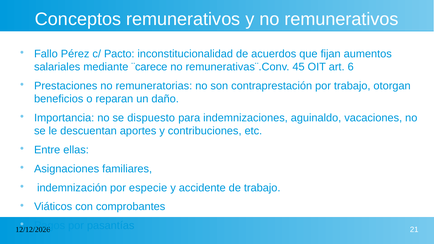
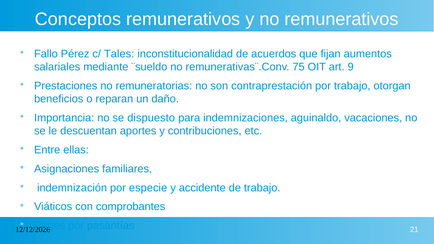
Pacto: Pacto -> Tales (119, 54)
¨carece: ¨carece -> ¨sueldo (149, 67)
45: 45 -> 75 (299, 67)
6: 6 -> 9 (351, 67)
